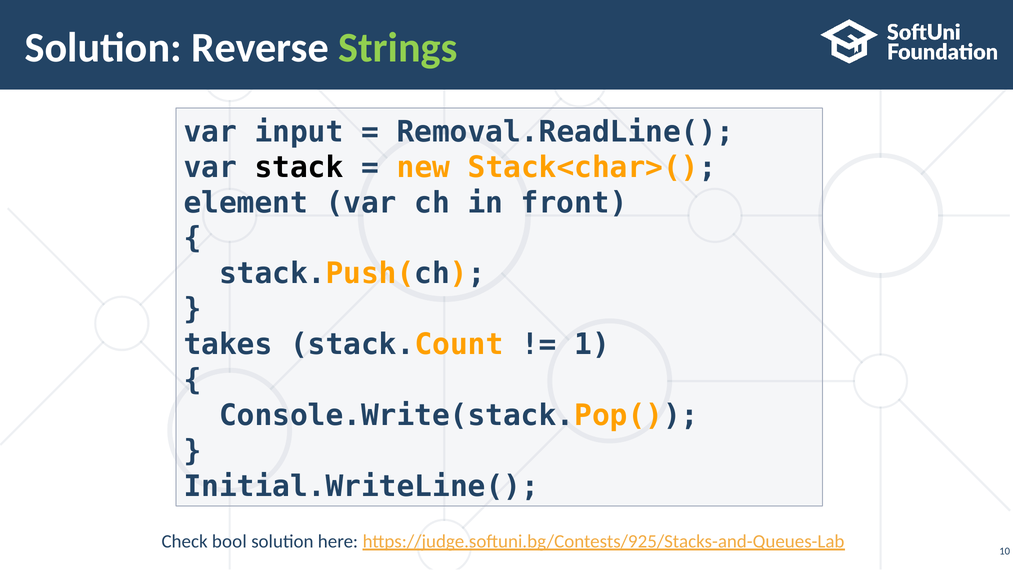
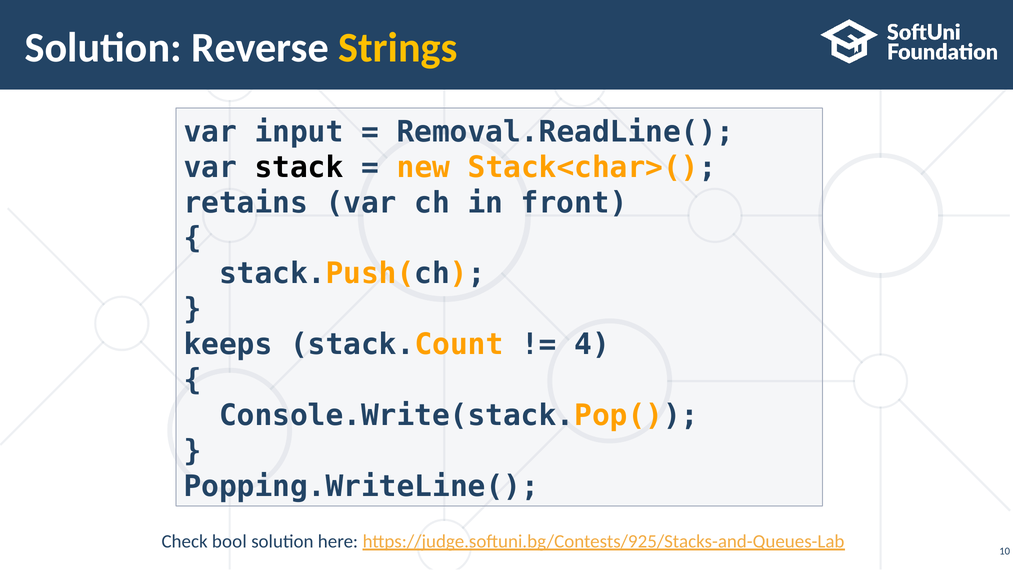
Strings colour: light green -> yellow (398, 48)
element: element -> retains (246, 203)
takes: takes -> keeps (228, 345)
1: 1 -> 4 (592, 345)
Initial.WriteLine(: Initial.WriteLine( -> Popping.WriteLine( (361, 487)
